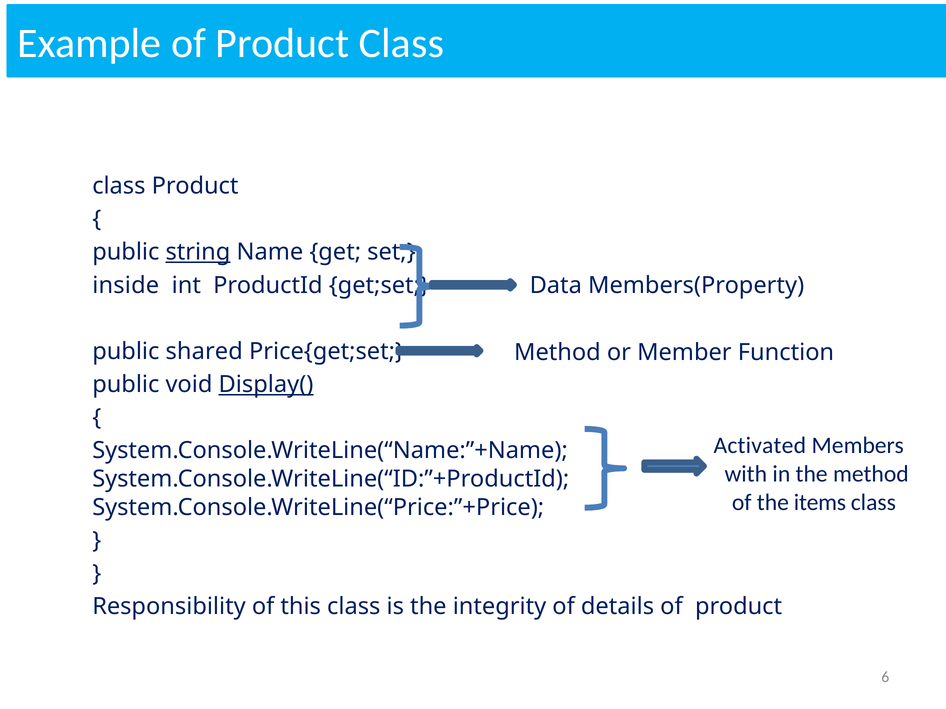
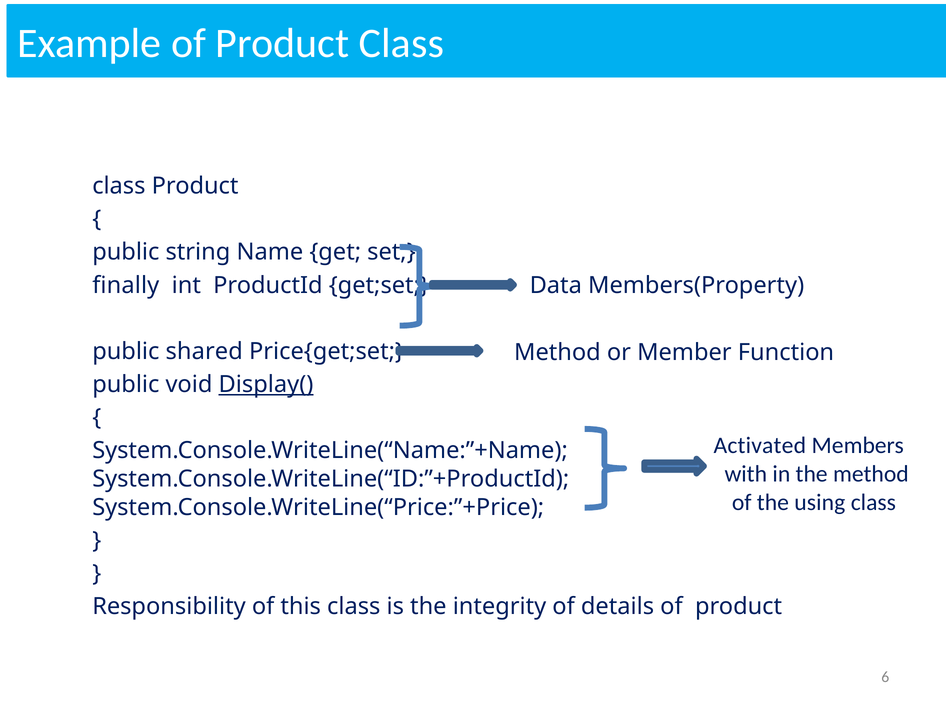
string underline: present -> none (198, 252)
inside: inside -> finally (126, 285)
items: items -> using (820, 503)
